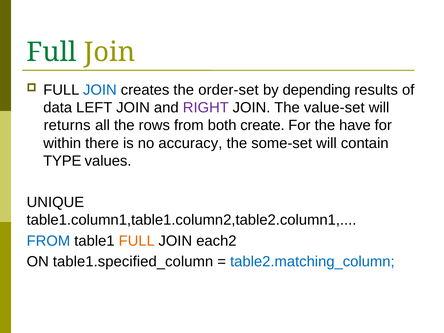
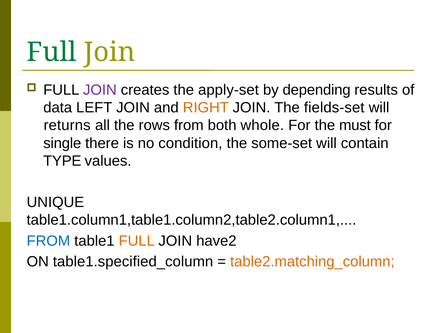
JOIN colour: blue -> purple (100, 90)
order-set: order-set -> apply-set (228, 90)
RIGHT colour: purple -> orange (206, 108)
value-set: value-set -> fields-set (334, 108)
create: create -> whole (262, 125)
have: have -> must (355, 125)
within: within -> single (62, 143)
accuracy: accuracy -> condition (190, 143)
each2: each2 -> have2 (216, 241)
table2.matching_column colour: blue -> orange (312, 261)
